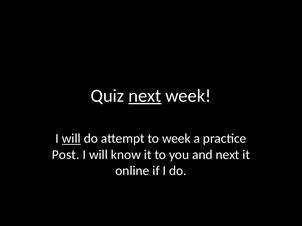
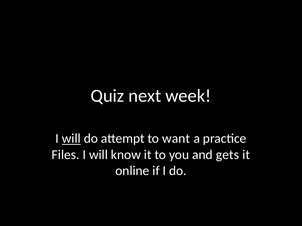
next underline: present -> none (145, 96)
to week: week -> want (176, 139)
Post: Post -> Files (66, 155)
and next: next -> gets (227, 155)
